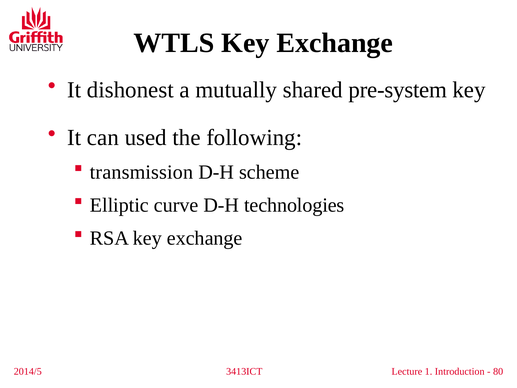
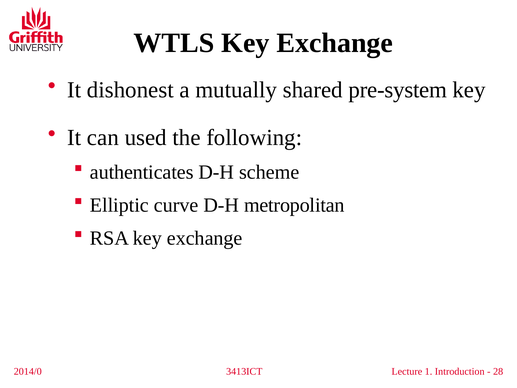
transmission: transmission -> authenticates (142, 172)
technologies: technologies -> metropolitan (294, 205)
2014/5: 2014/5 -> 2014/0 (28, 371)
80: 80 -> 28 (498, 371)
